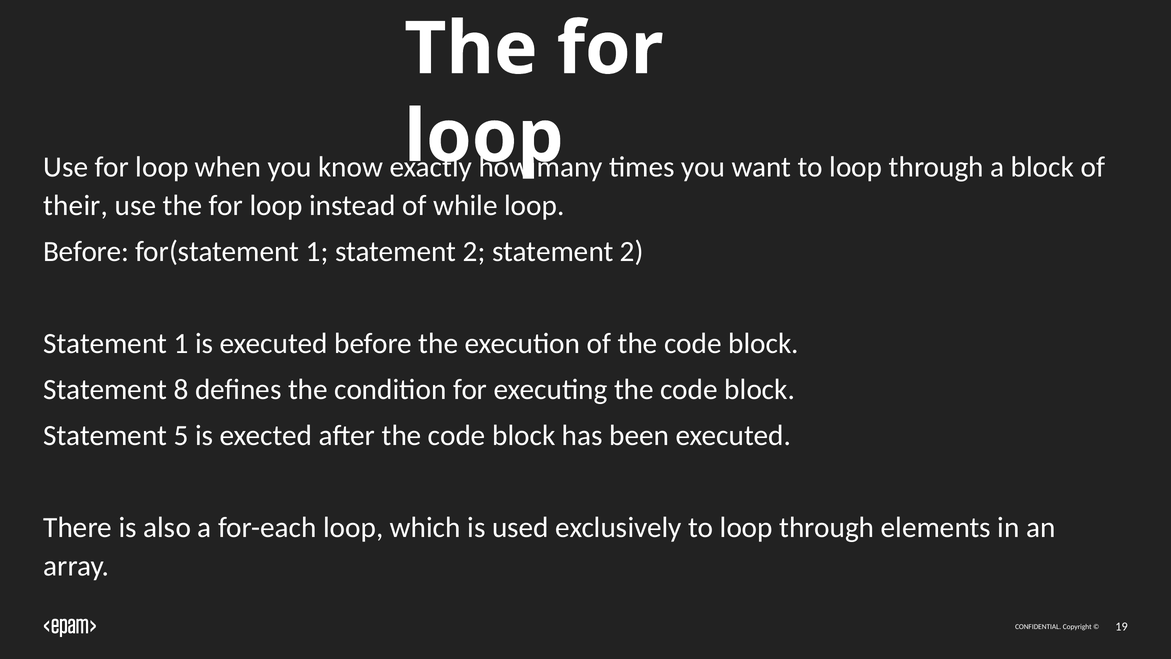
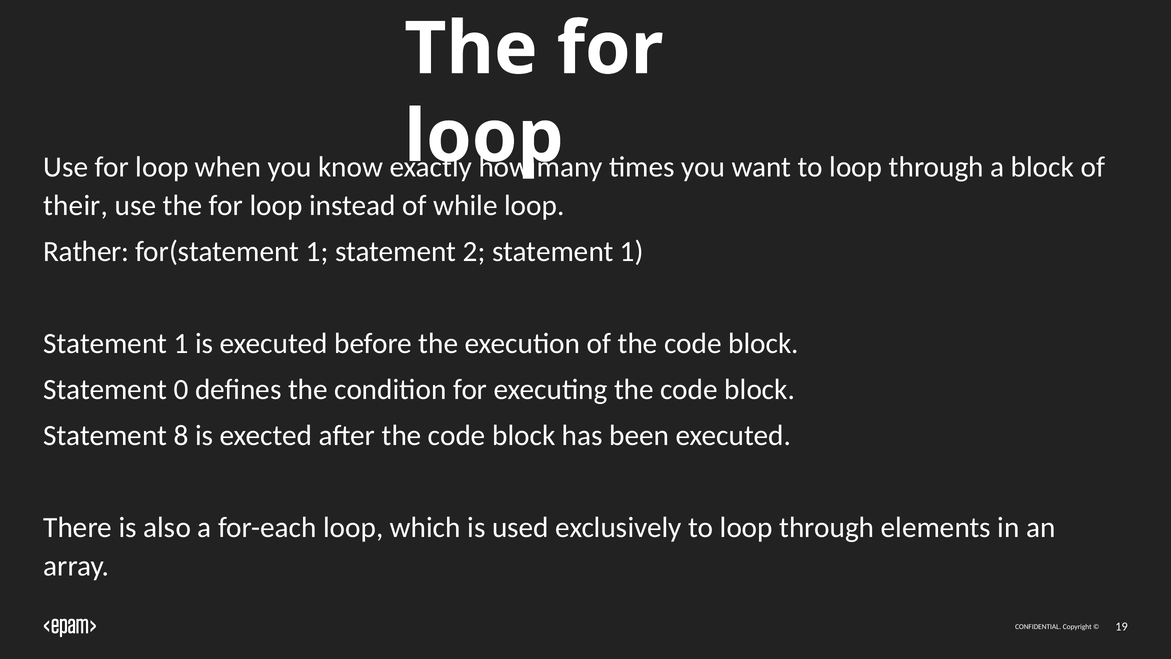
Before: Before -> Rather (86, 252)
2 statement 2: 2 -> 1 (632, 252)
8: 8 -> 0 (181, 389)
5: 5 -> 8 (181, 435)
